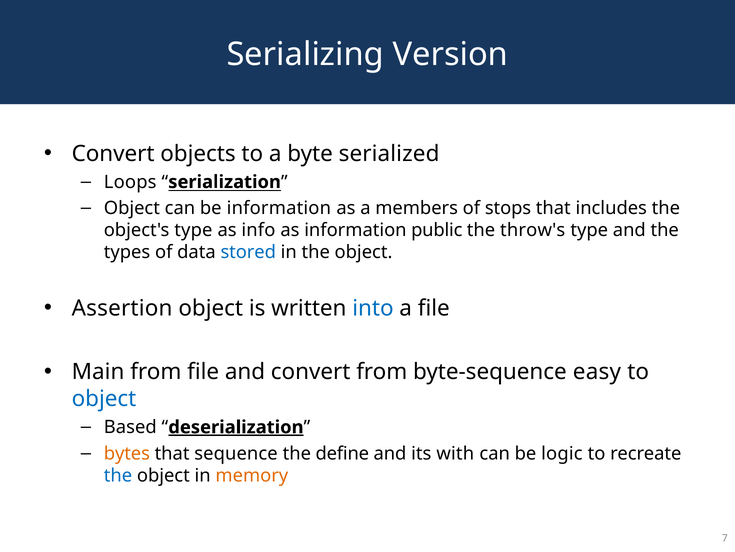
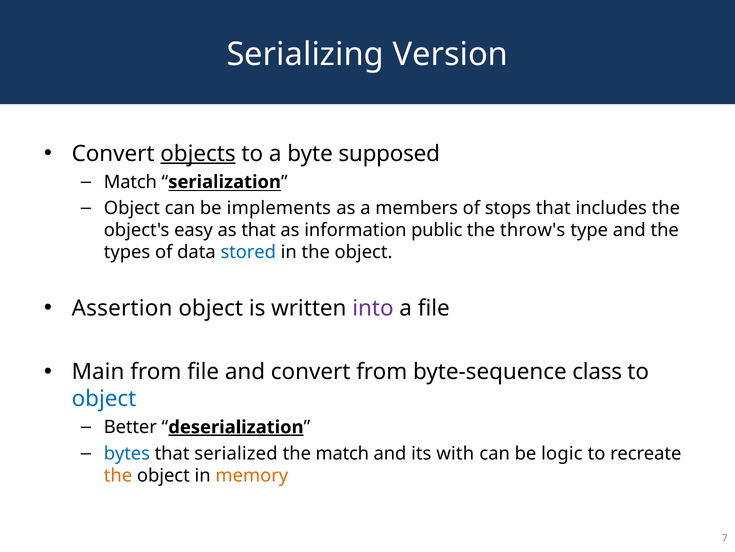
objects underline: none -> present (198, 153)
serialized: serialized -> supposed (389, 153)
Loops: Loops -> Match (130, 182)
be information: information -> implements (279, 208)
object's type: type -> easy (193, 230)
as info: info -> that (259, 230)
into colour: blue -> purple (373, 308)
easy: easy -> class (597, 371)
Based: Based -> Better (130, 427)
bytes colour: orange -> blue (127, 453)
sequence: sequence -> serialized (236, 453)
the define: define -> match (342, 453)
the colour: blue -> orange (118, 475)
